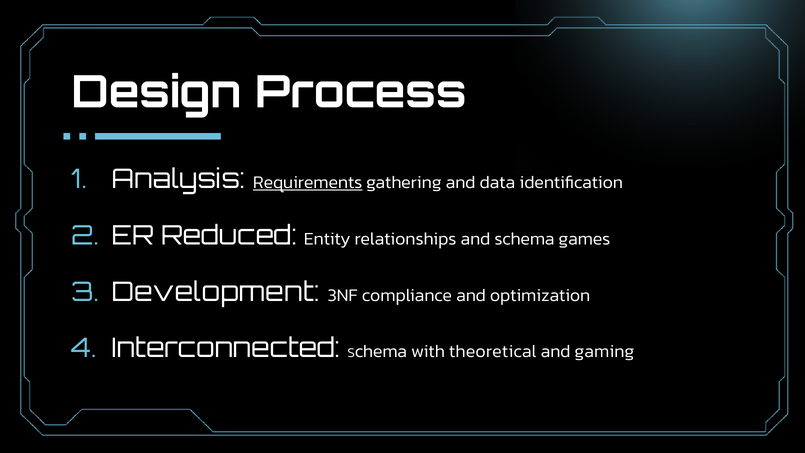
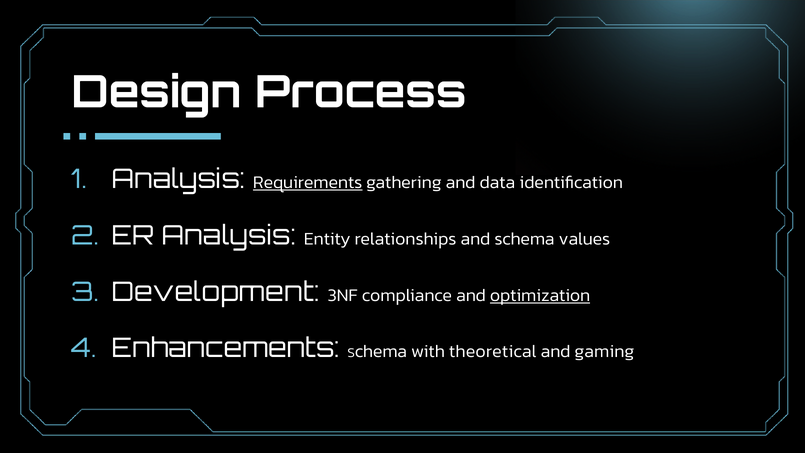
ER Reduced: Reduced -> Analysis (229, 236)
games: games -> values (584, 239)
optimization underline: none -> present (540, 295)
Interconnected: Interconnected -> Enhancements (226, 348)
